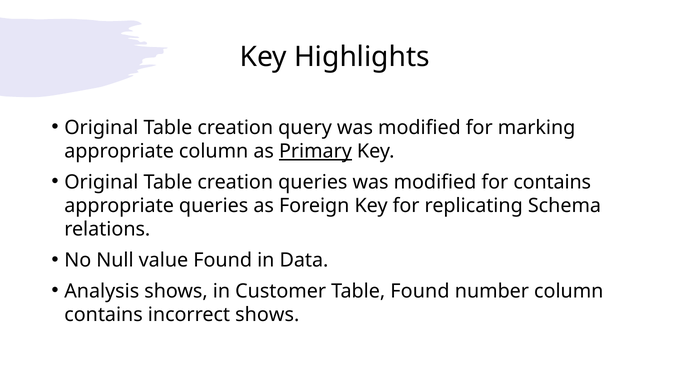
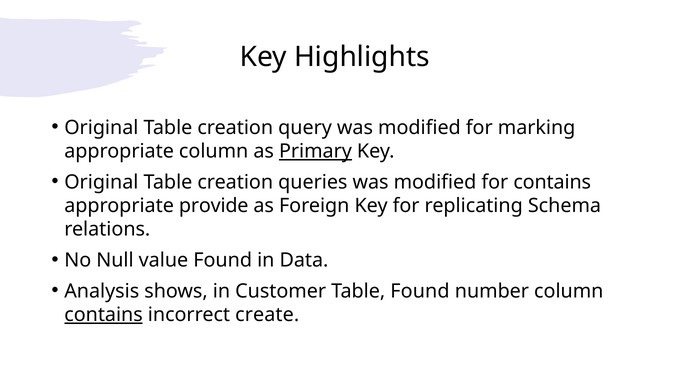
appropriate queries: queries -> provide (214, 206)
contains underline: none -> present (104, 315)
incorrect shows: shows -> create (267, 315)
